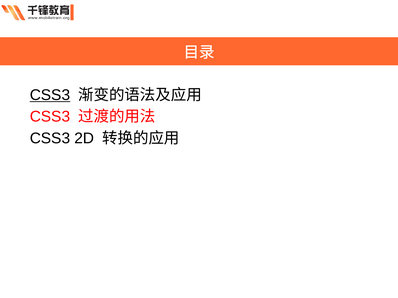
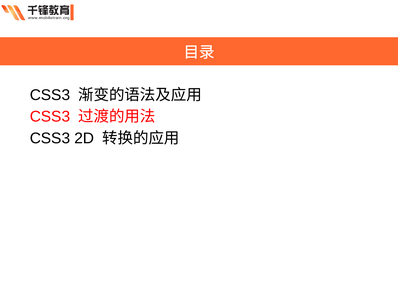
CSS3 underline: present -> none (50, 95)
